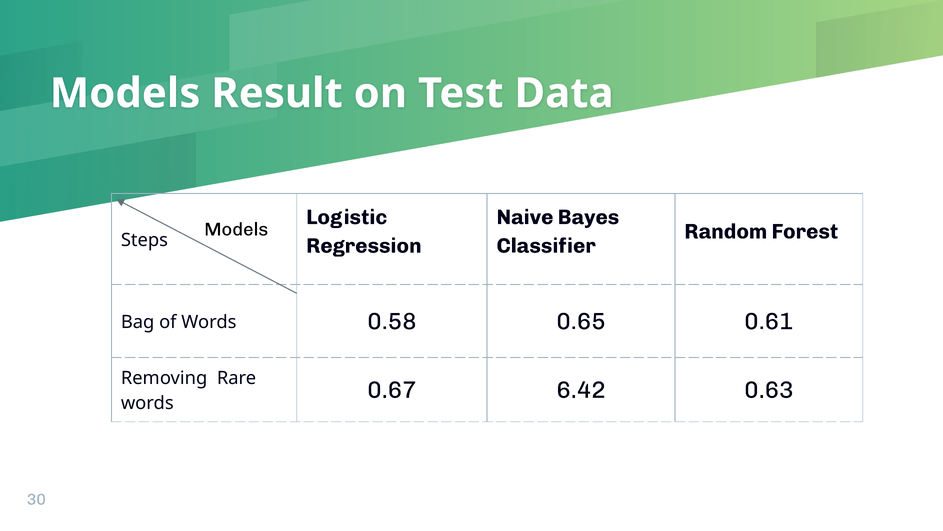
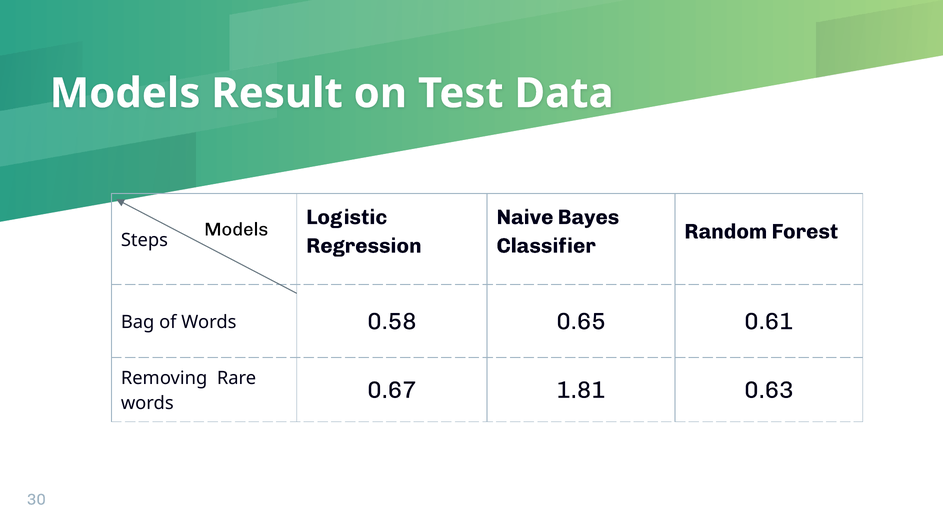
6.42: 6.42 -> 1.81 (581, 390)
